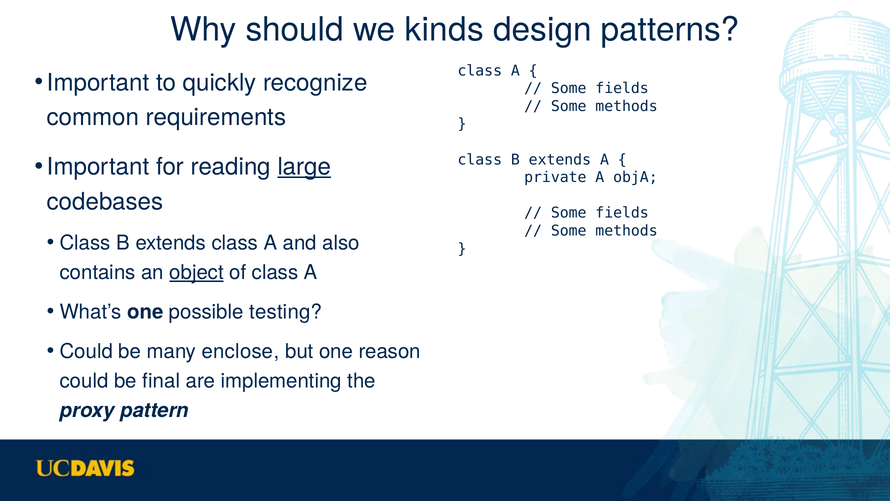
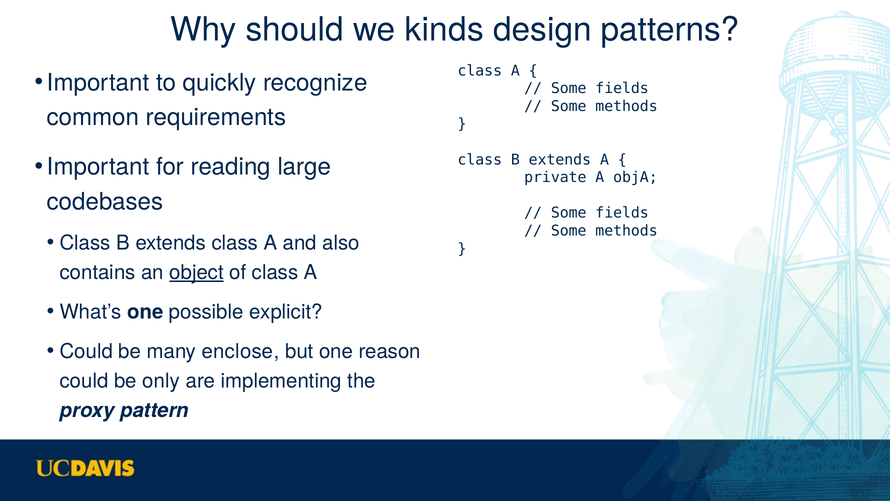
large underline: present -> none (304, 167)
testing: testing -> explicit (286, 312)
final: final -> only (161, 381)
